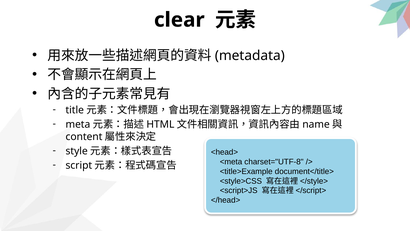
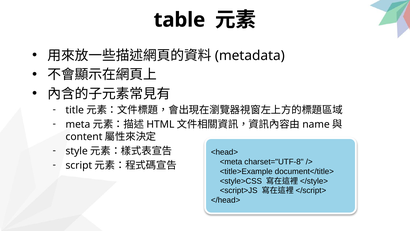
clear: clear -> table (179, 20)
